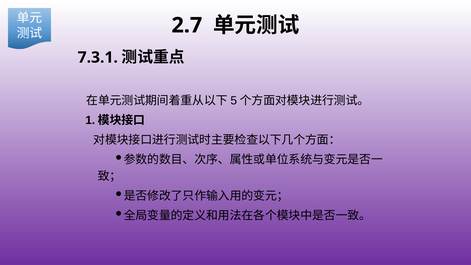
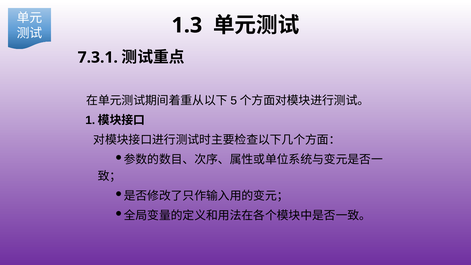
2.7: 2.7 -> 1.3 (187, 25)
